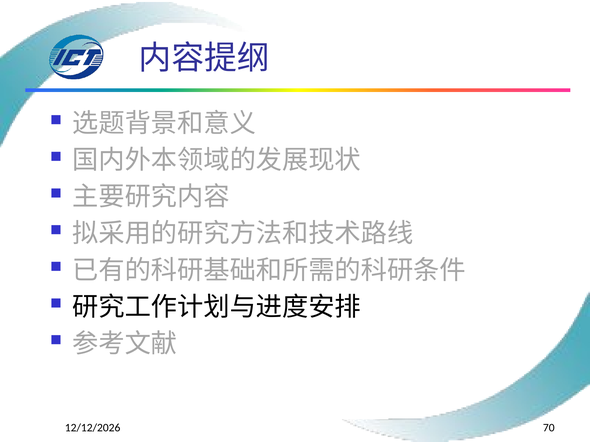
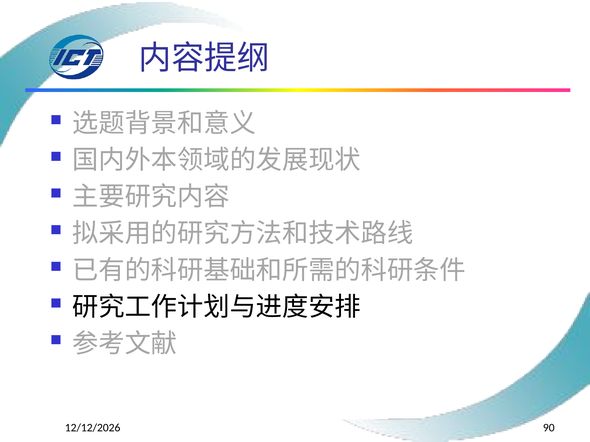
70: 70 -> 90 (549, 428)
